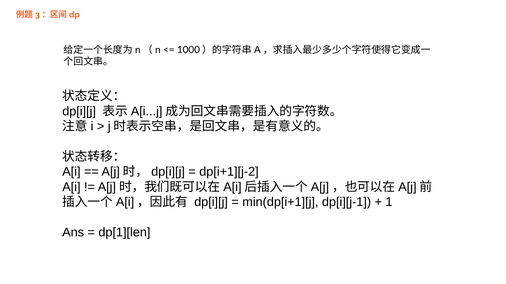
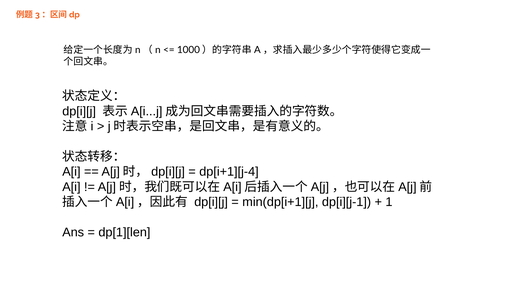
dp[i+1][j-2: dp[i+1][j-2 -> dp[i+1][j-4 (229, 172)
